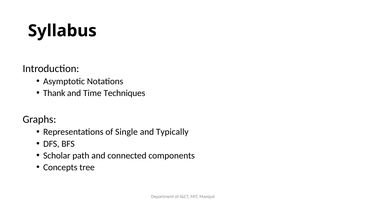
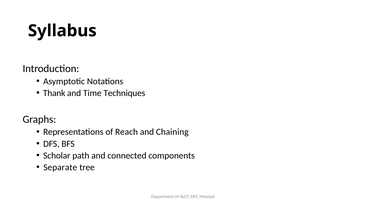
Single: Single -> Reach (127, 132)
Typically: Typically -> Chaining (172, 132)
Concepts: Concepts -> Separate (60, 167)
